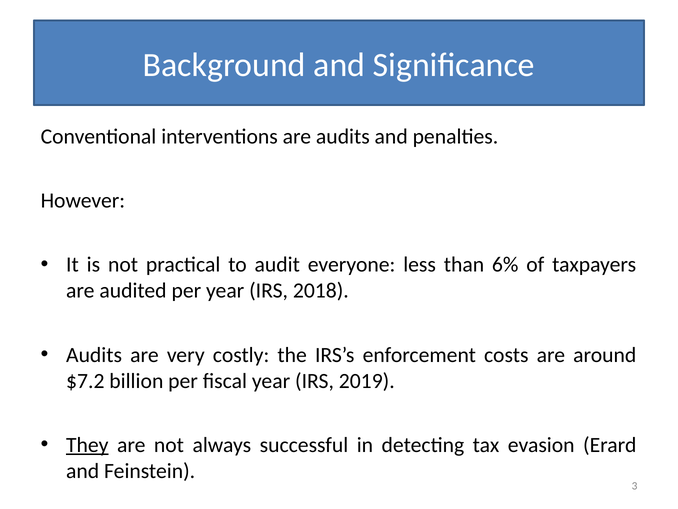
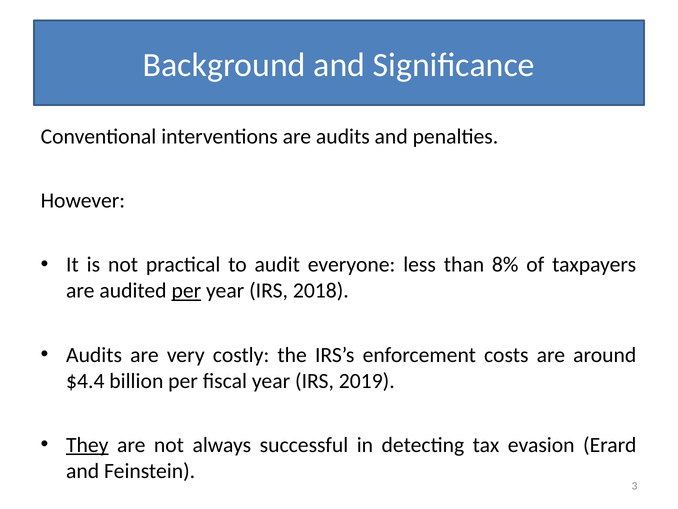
6%: 6% -> 8% (505, 265)
per underline: none -> present (186, 291)
$7.2: $7.2 -> $4.4 (85, 381)
